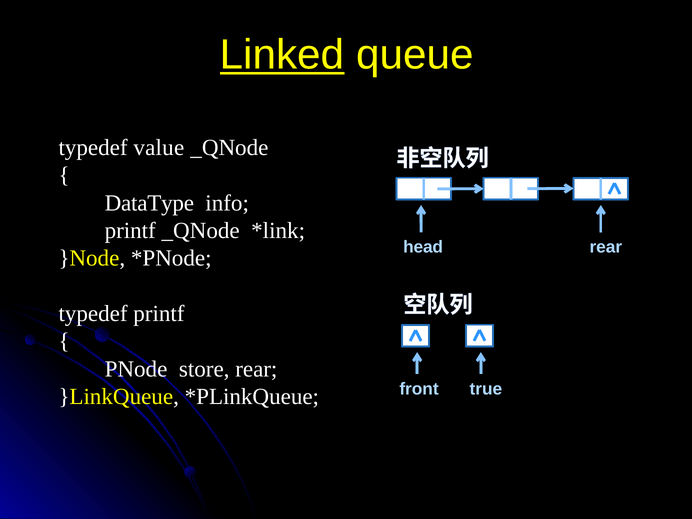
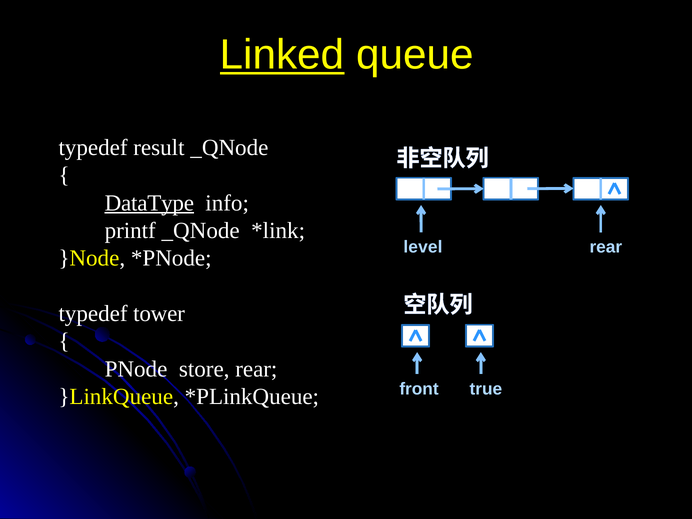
value: value -> result (159, 148)
DataType underline: none -> present (149, 203)
head: head -> level (423, 247)
typedef printf: printf -> tower (159, 314)
